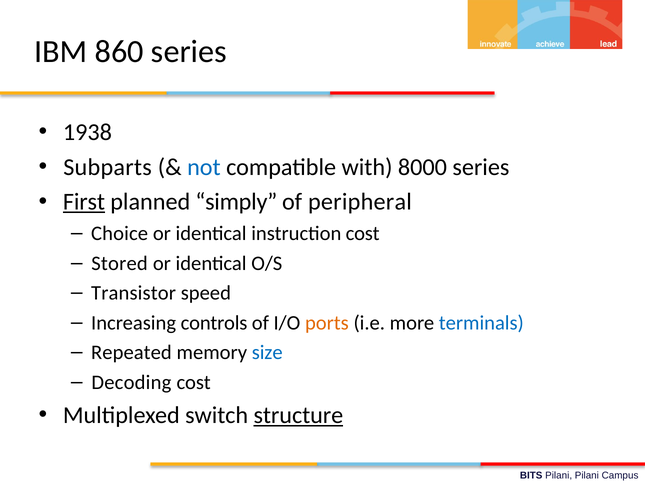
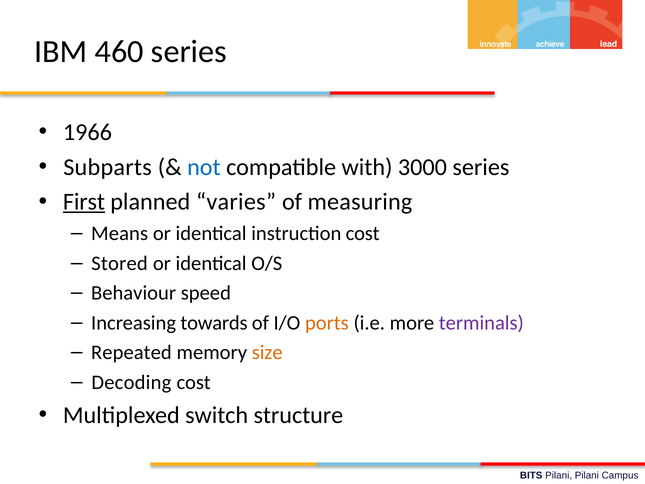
860: 860 -> 460 (119, 52)
1938: 1938 -> 1966 (87, 132)
8000: 8000 -> 3000 (422, 167)
simply: simply -> varies (236, 202)
peripheral: peripheral -> measuring (360, 202)
Choice: Choice -> Means (120, 234)
Transistor: Transistor -> Behaviour (134, 293)
controls: controls -> towards (214, 323)
terminals colour: blue -> purple (481, 323)
size colour: blue -> orange (267, 352)
structure underline: present -> none (298, 415)
